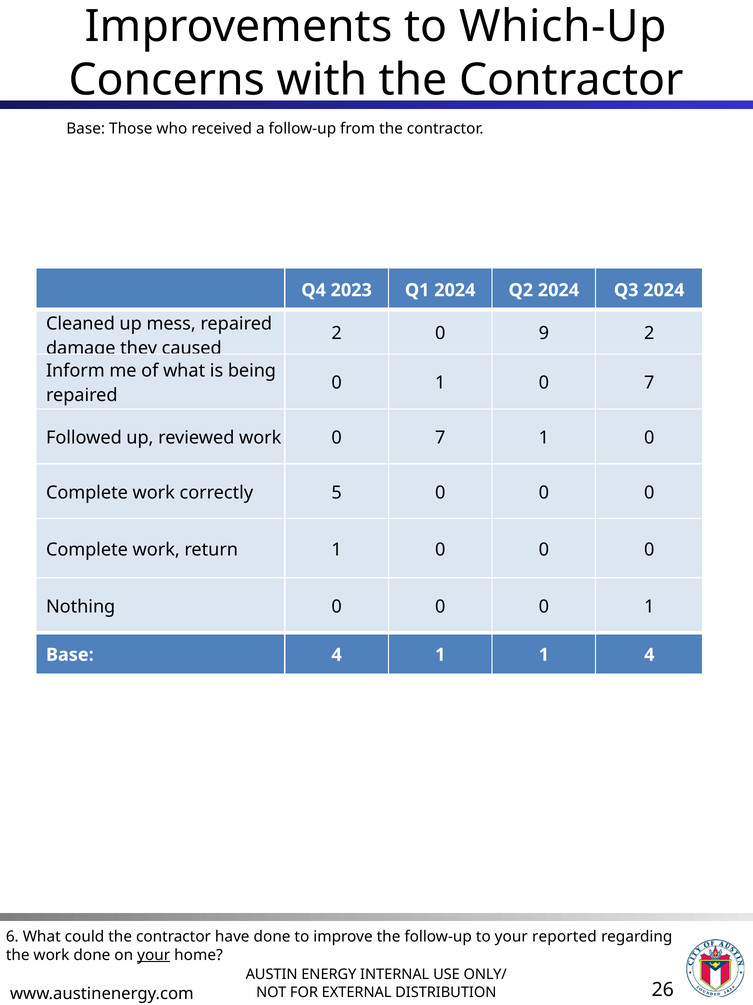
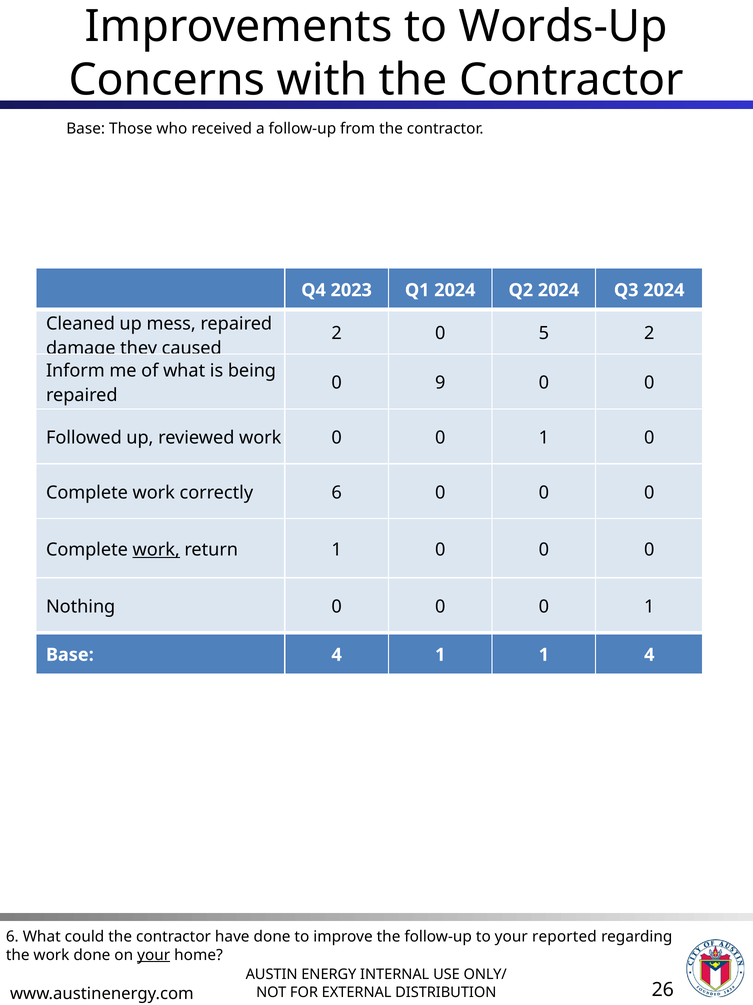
Which-Up: Which-Up -> Words-Up (563, 27)
9: 9 -> 5 (544, 333)
1: 1 -> 9 (440, 383)
7: 7 -> 0 (649, 383)
work 0 7: 7 -> 0 (440, 437)
correctly 5: 5 -> 6 (337, 492)
work underline: none -> present (156, 549)
